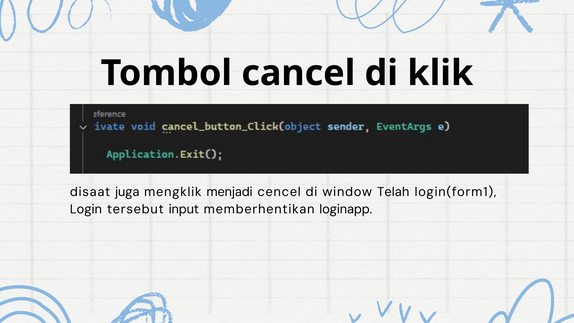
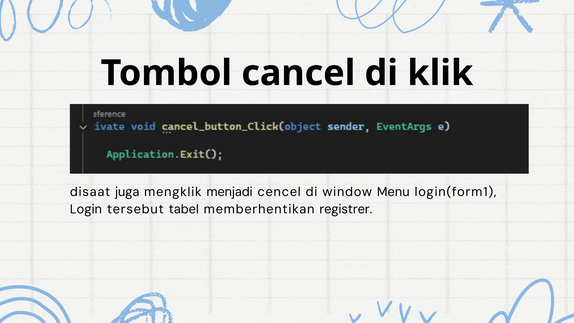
Telah: Telah -> Menu (393, 192)
input: input -> tabel (184, 209)
loginapp: loginapp -> registrer (346, 209)
